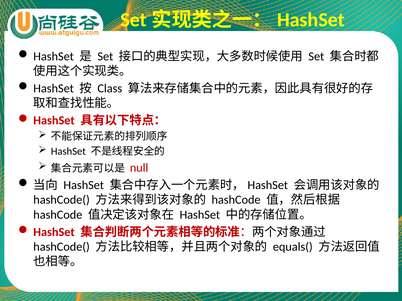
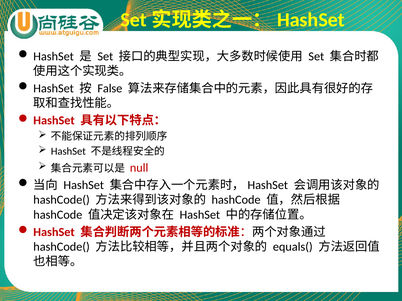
Class: Class -> False (110, 89)
